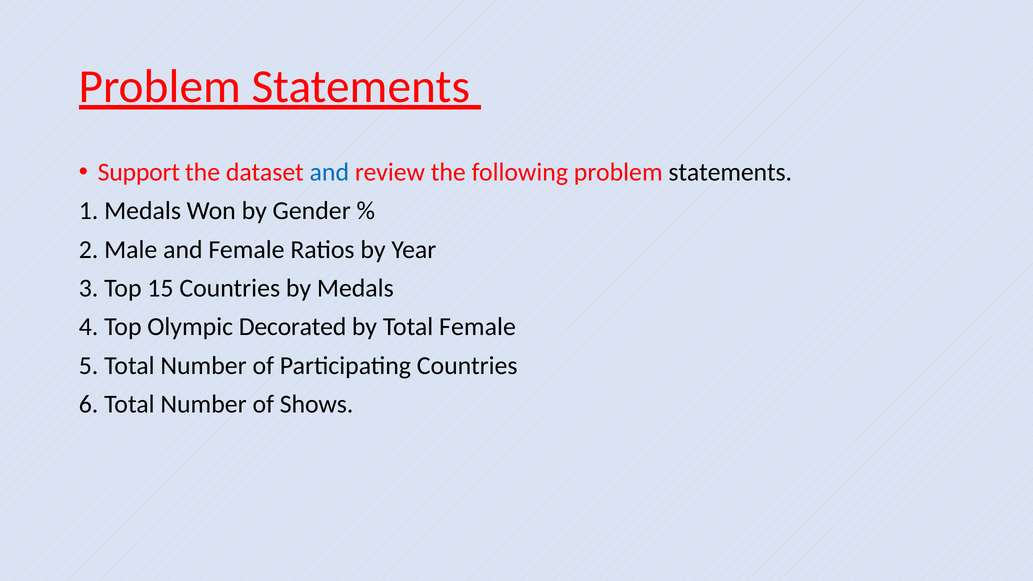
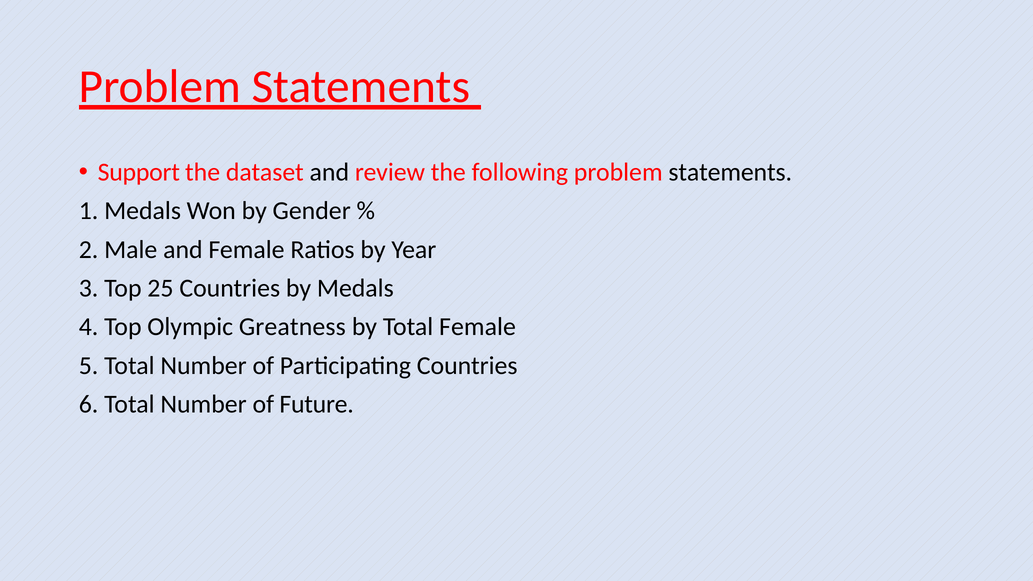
and colour: blue -> black (329, 172)
15: 15 -> 25 (160, 288)
Decorated: Decorated -> Greatness (292, 327)
Shows: Shows -> Future (317, 404)
